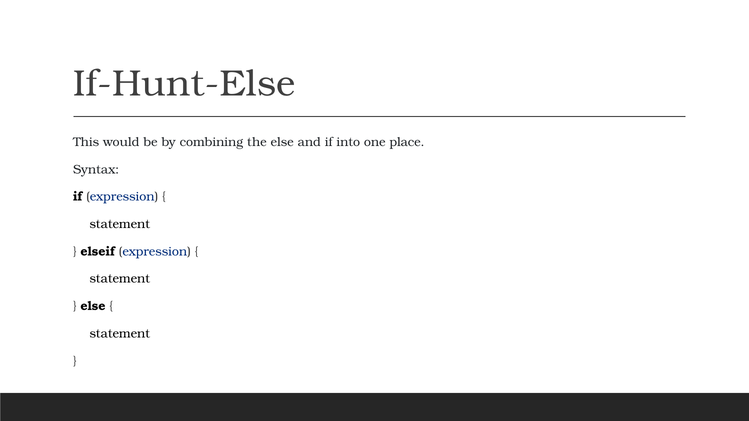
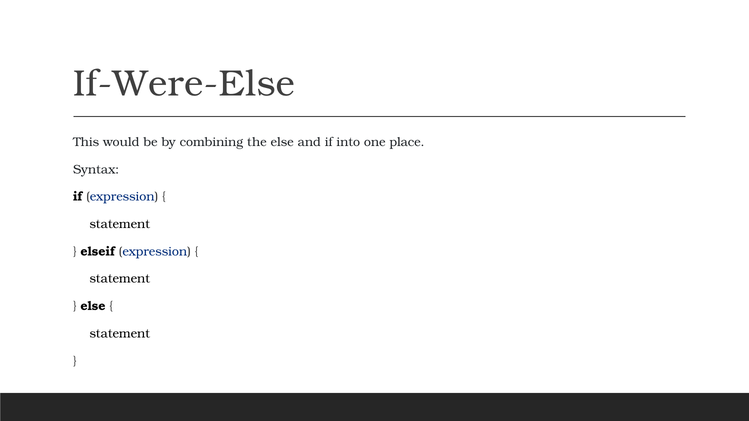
If-Hunt-Else: If-Hunt-Else -> If-Were-Else (184, 84)
